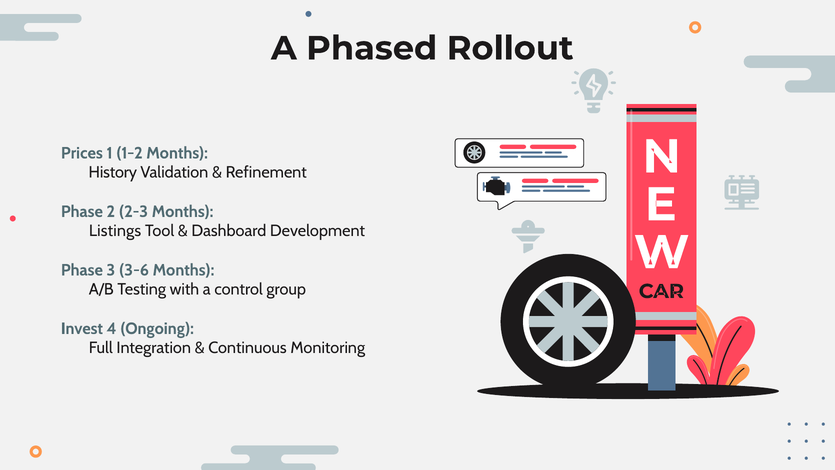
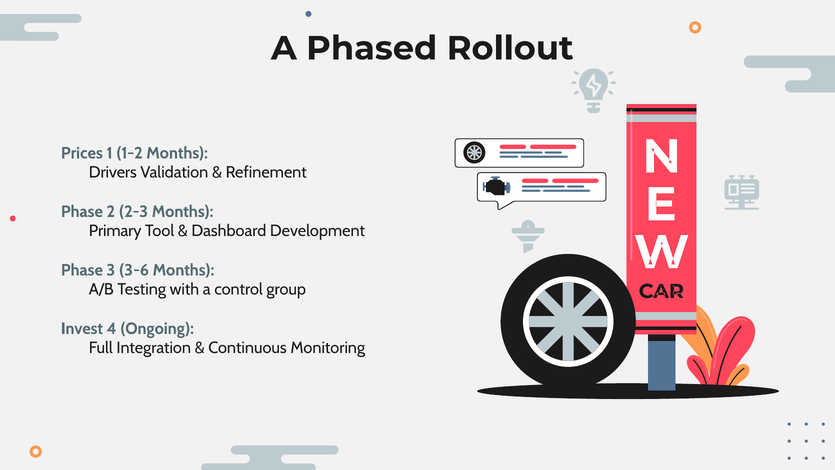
History: History -> Drivers (113, 172)
Listings: Listings -> Primary (115, 231)
